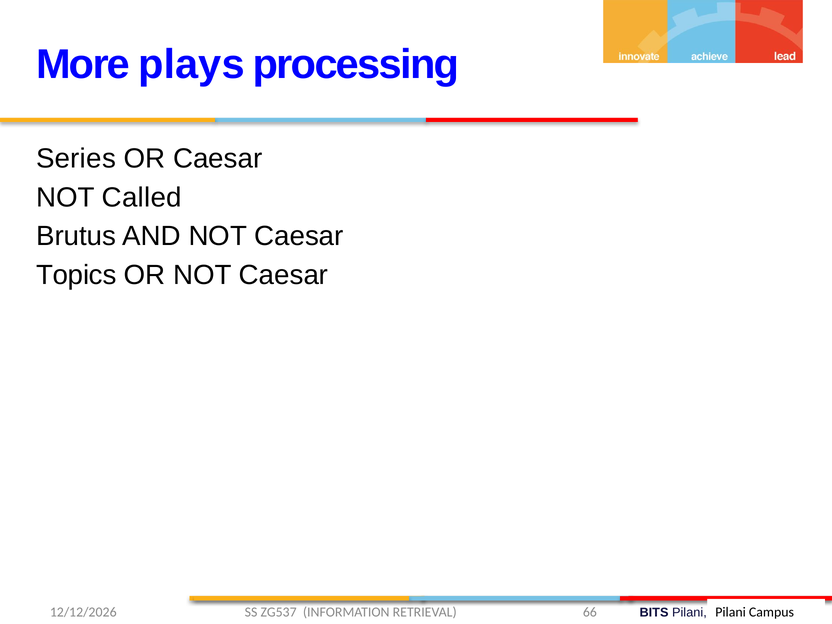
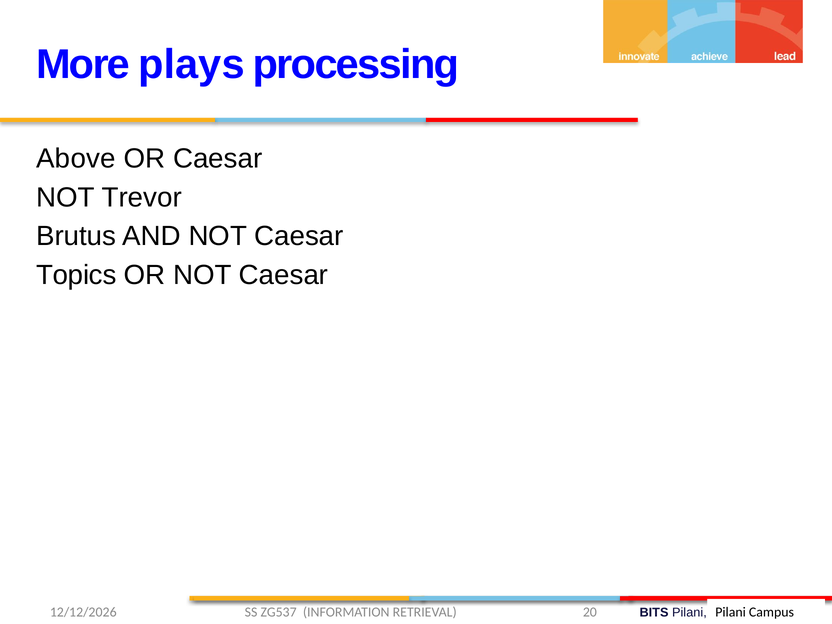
Series: Series -> Above (76, 159)
Called: Called -> Trevor (142, 198)
66: 66 -> 20 (590, 612)
